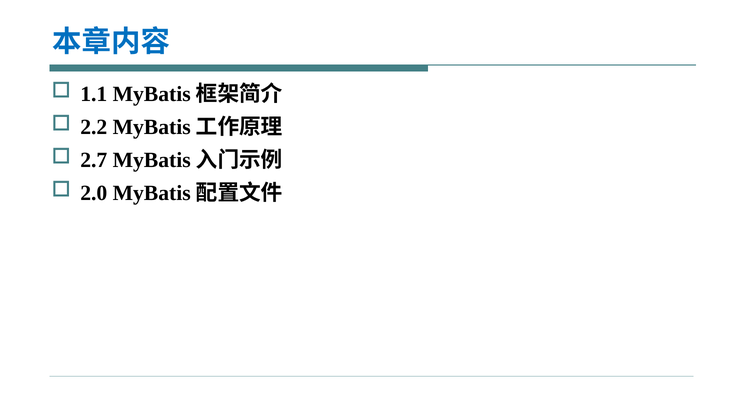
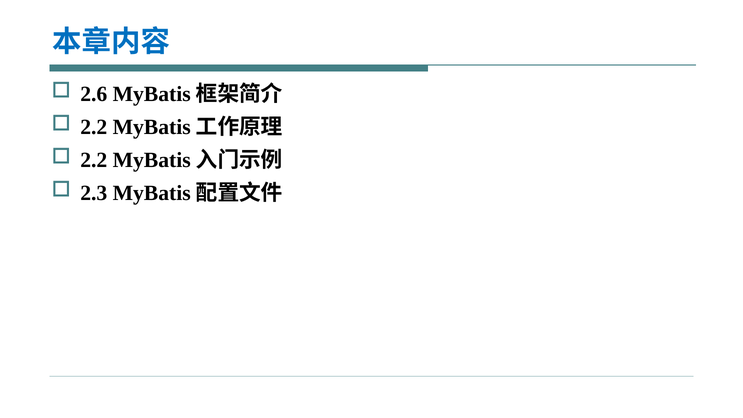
1.1: 1.1 -> 2.6 (94, 94)
2.7: 2.7 -> 2.2 (94, 160)
2.0: 2.0 -> 2.3 (94, 193)
